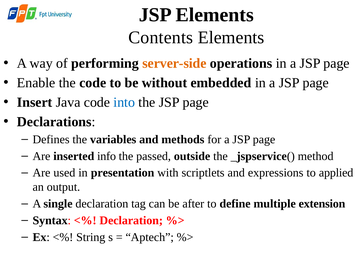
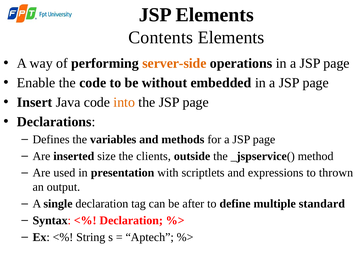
into colour: blue -> orange (124, 102)
info: info -> size (107, 156)
passed: passed -> clients (154, 156)
applied: applied -> thrown (336, 173)
extension: extension -> standard (322, 204)
